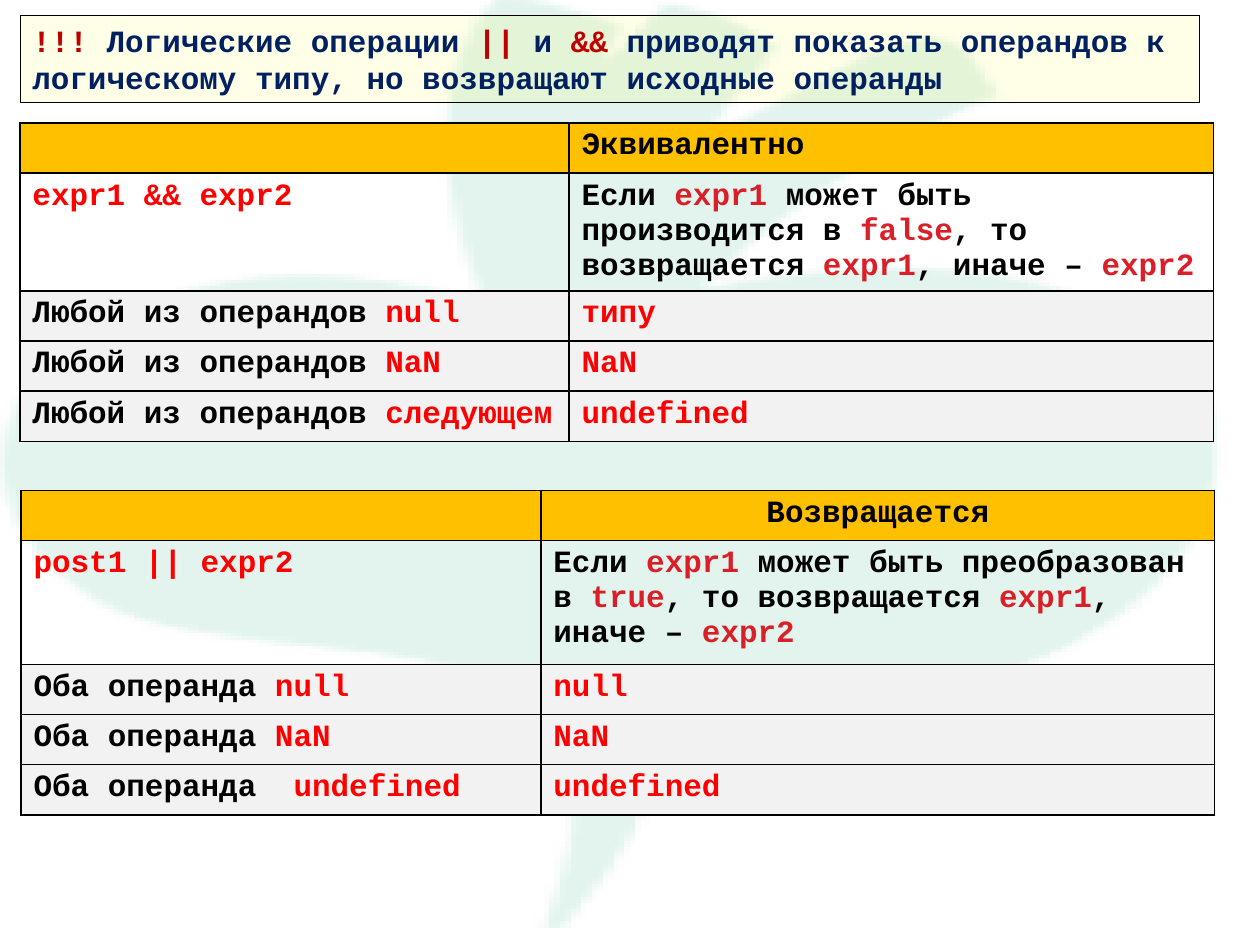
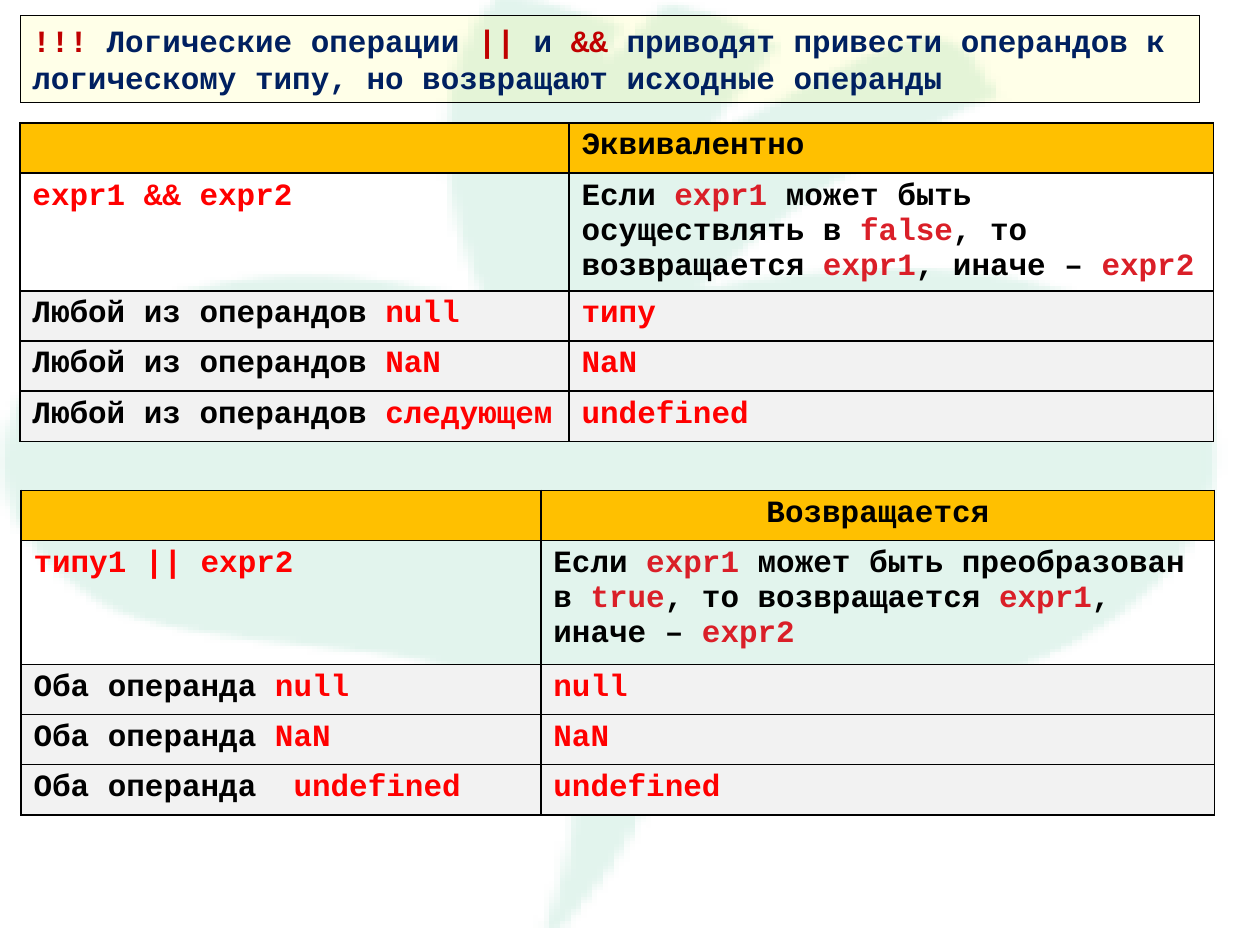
показать: показать -> привести (868, 43)
производится: производится -> осуществлять (693, 230)
post1: post1 -> типу1 (80, 563)
